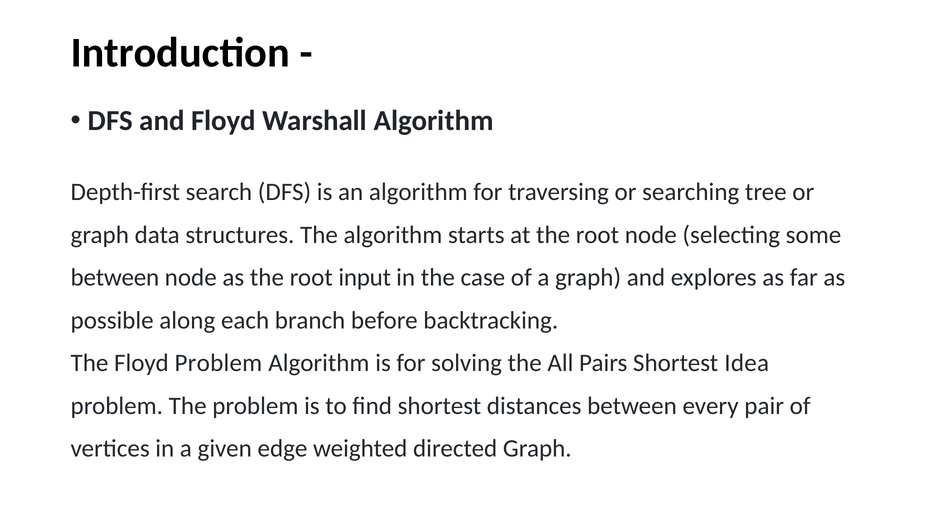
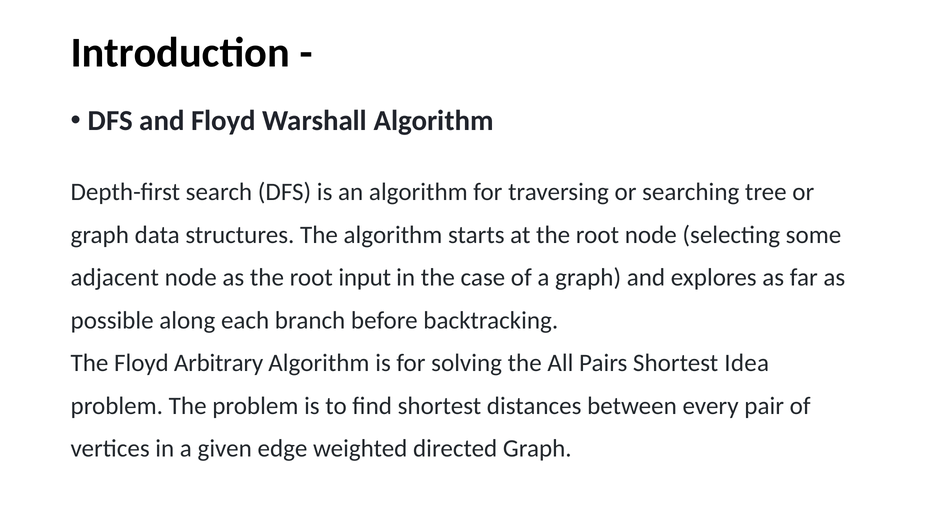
between: between -> adjacent (115, 278)
Floyd Problem: Problem -> Arbitrary (219, 363)
